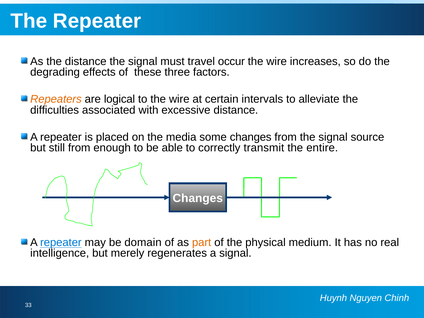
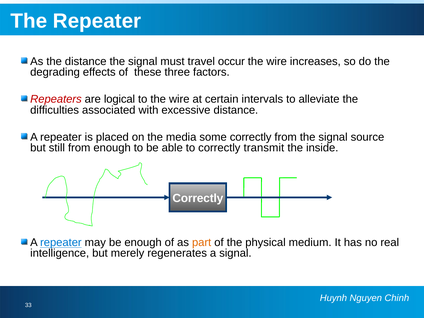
Repeaters colour: orange -> red (56, 99)
some changes: changes -> correctly (251, 137)
entire: entire -> inside (322, 148)
Changes: Changes -> Correctly (198, 198)
be domain: domain -> enough (143, 243)
